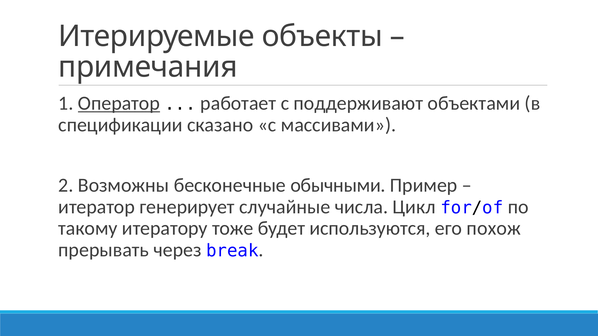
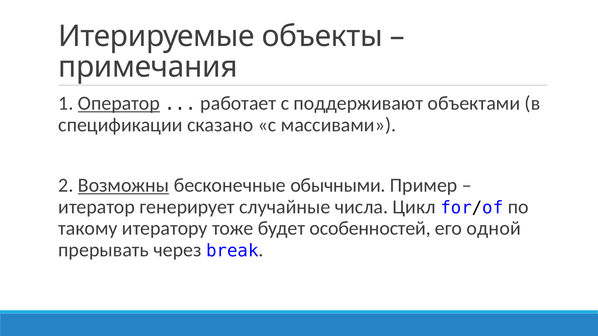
Возможны underline: none -> present (124, 185)
используются: используются -> особенностей (370, 229)
похож: похож -> одной (494, 229)
